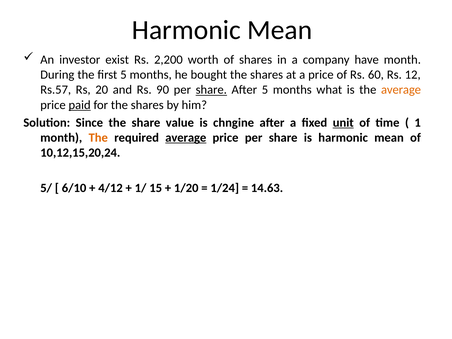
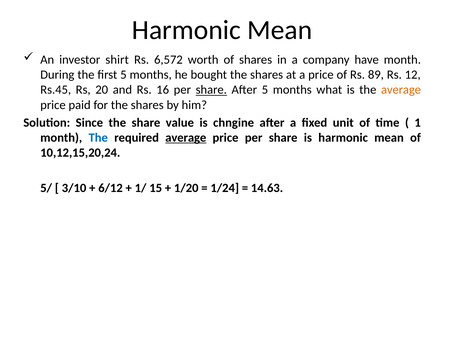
exist: exist -> shirt (117, 60)
2,200: 2,200 -> 6,572 (168, 60)
60: 60 -> 89 (376, 75)
Rs.57: Rs.57 -> Rs.45 (56, 90)
90: 90 -> 16 (163, 90)
paid underline: present -> none (80, 105)
unit underline: present -> none (343, 123)
The colour: orange -> blue (98, 138)
6/10: 6/10 -> 3/10 (74, 188)
4/12: 4/12 -> 6/12 (110, 188)
